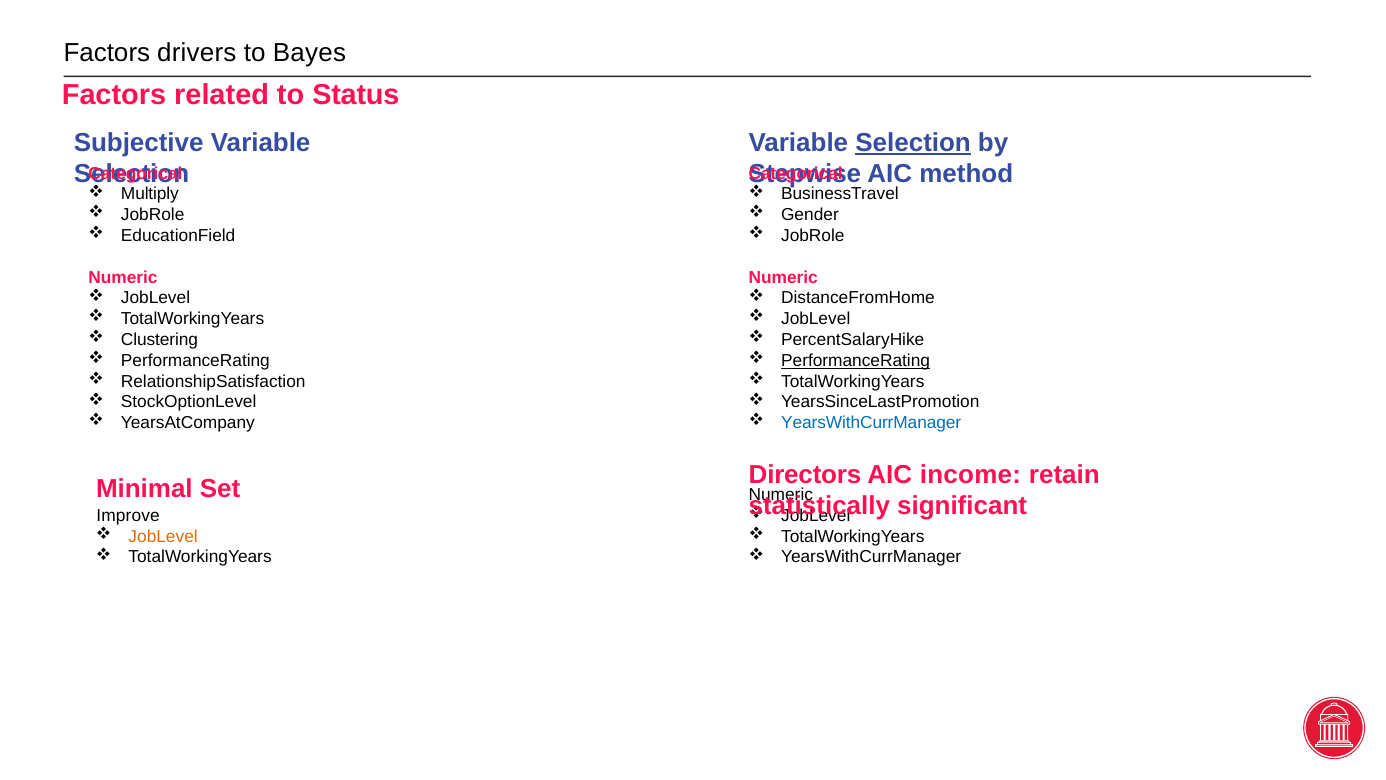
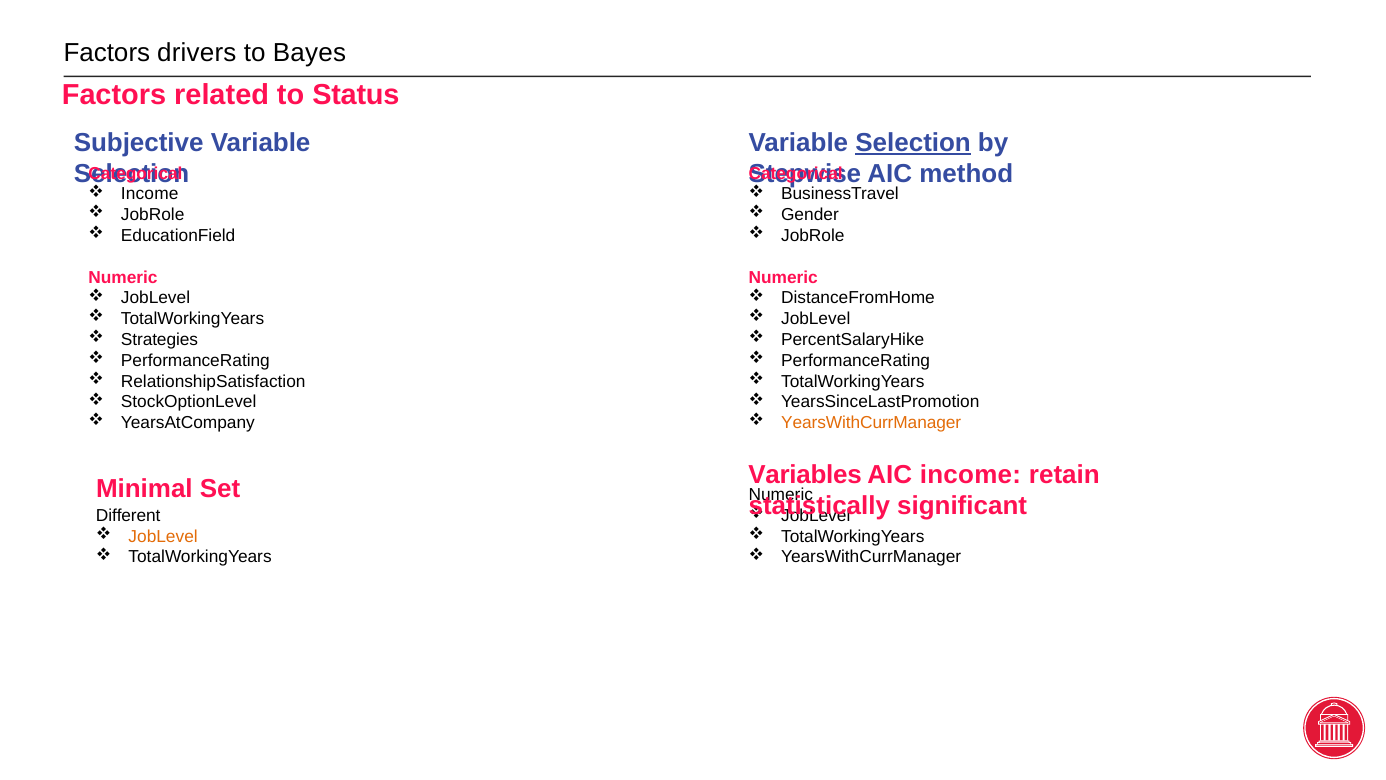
Multiply: Multiply -> Income (150, 194)
Clustering: Clustering -> Strategies (159, 340)
PerformanceRating underline: present -> none (856, 361)
YearsWithCurrManager colour: blue -> orange (871, 423)
Directors: Directors -> Variables (805, 475)
Improve: Improve -> Different (128, 515)
